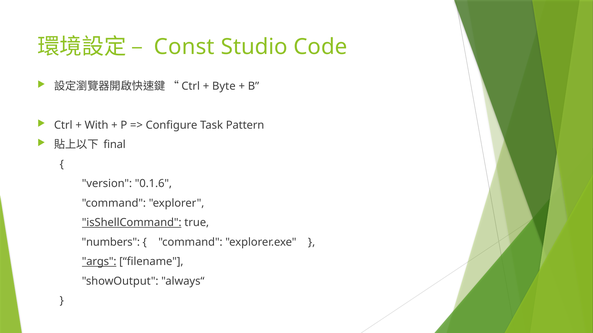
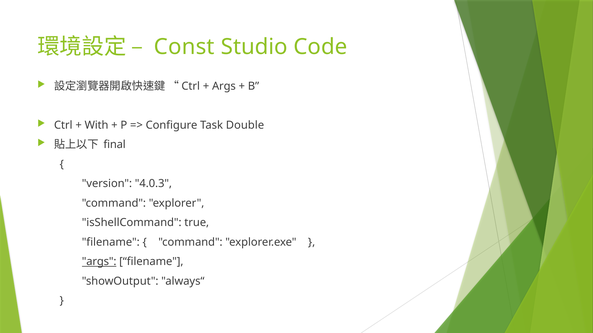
Byte: Byte -> Args (224, 86)
Pattern: Pattern -> Double (245, 125)
0.1.6: 0.1.6 -> 4.0.3 (153, 184)
isShellCommand underline: present -> none (132, 223)
numbers: numbers -> filename (111, 243)
